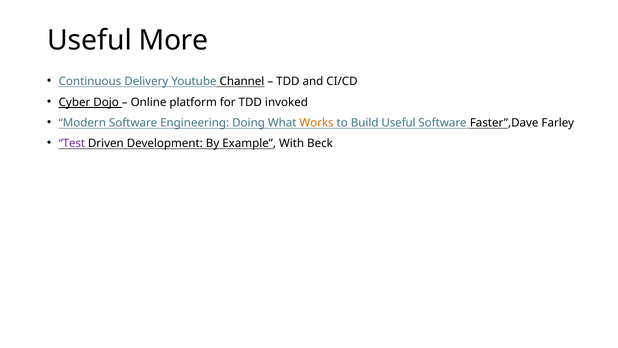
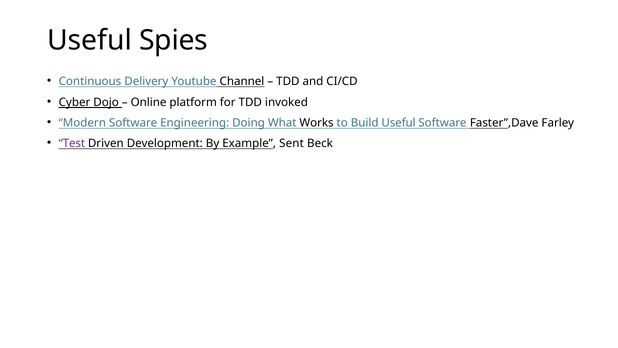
More: More -> Spies (173, 40)
Works colour: orange -> black (317, 123)
With: With -> Sent (292, 143)
